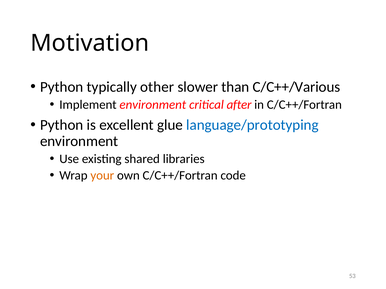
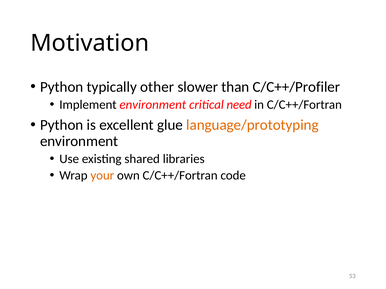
C/C++/Various: C/C++/Various -> C/C++/Profiler (296, 87)
after: after -> need (239, 105)
language/prototyping colour: blue -> orange (252, 125)
